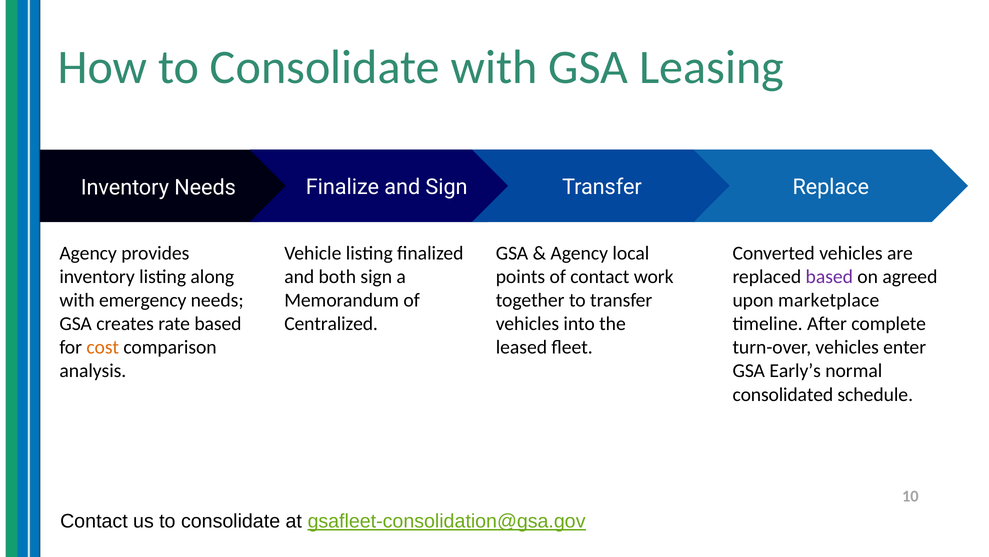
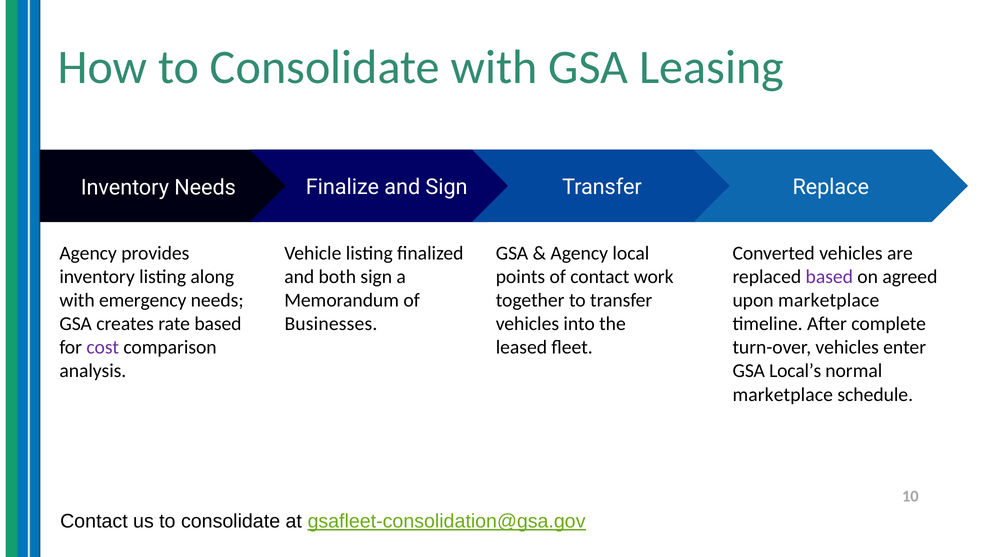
Centralized: Centralized -> Businesses (331, 324)
cost colour: orange -> purple (103, 347)
Early’s: Early’s -> Local’s (795, 371)
consolidated: consolidated -> marketplace (783, 394)
